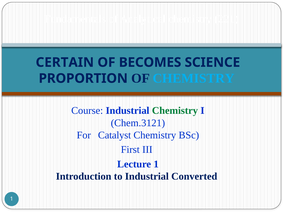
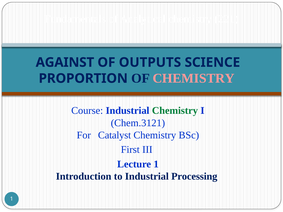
CERTAIN: CERTAIN -> AGAINST (65, 62)
BECOMES: BECOMES -> OUTPUTS (150, 62)
CHEMISTRY colour: light blue -> pink (194, 78)
Converted: Converted -> Processing (194, 177)
